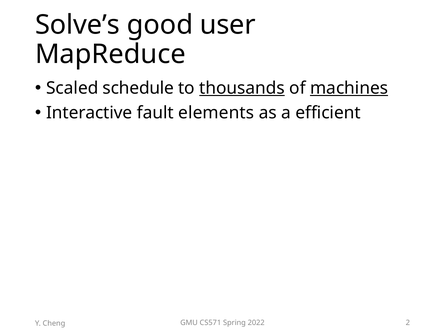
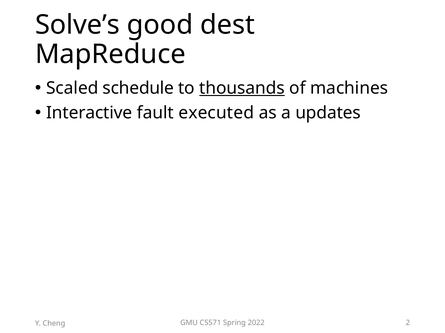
user: user -> dest (228, 25)
machines underline: present -> none (349, 88)
elements: elements -> executed (216, 113)
efficient: efficient -> updates (328, 113)
